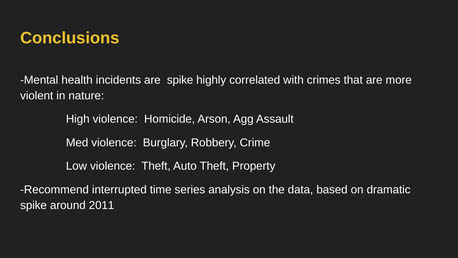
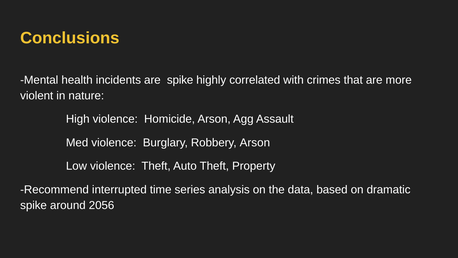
Robbery Crime: Crime -> Arson (255, 142)
2011: 2011 -> 2056 (102, 205)
